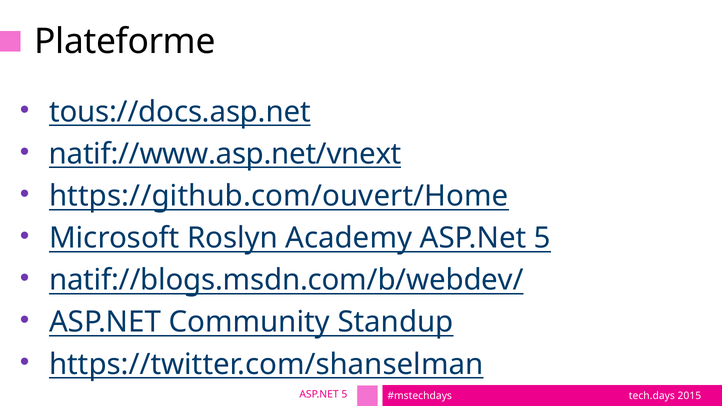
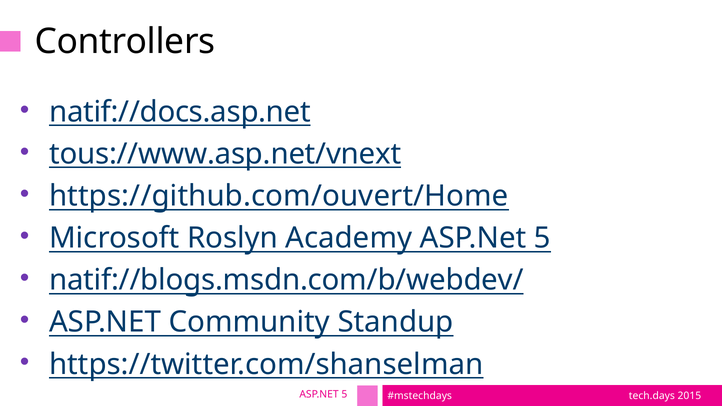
Plateforme: Plateforme -> Controllers (125, 41)
tous://docs.asp.net: tous://docs.asp.net -> natif://docs.asp.net (180, 112)
natif://www.asp.net/vnext: natif://www.asp.net/vnext -> tous://www.asp.net/vnext (225, 154)
